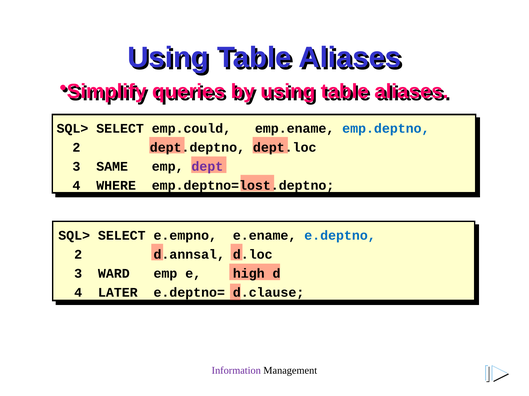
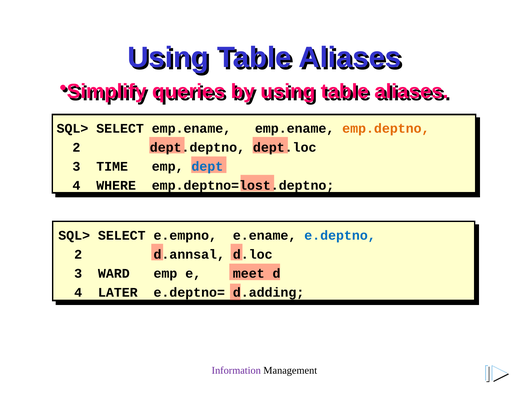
SELECT emp.could: emp.could -> emp.ename (191, 129)
emp.deptno colour: blue -> orange (386, 129)
SAME: SAME -> TIME (112, 167)
dept colour: purple -> blue (207, 167)
high: high -> meet (249, 274)
d.clause: d.clause -> d.adding (269, 293)
